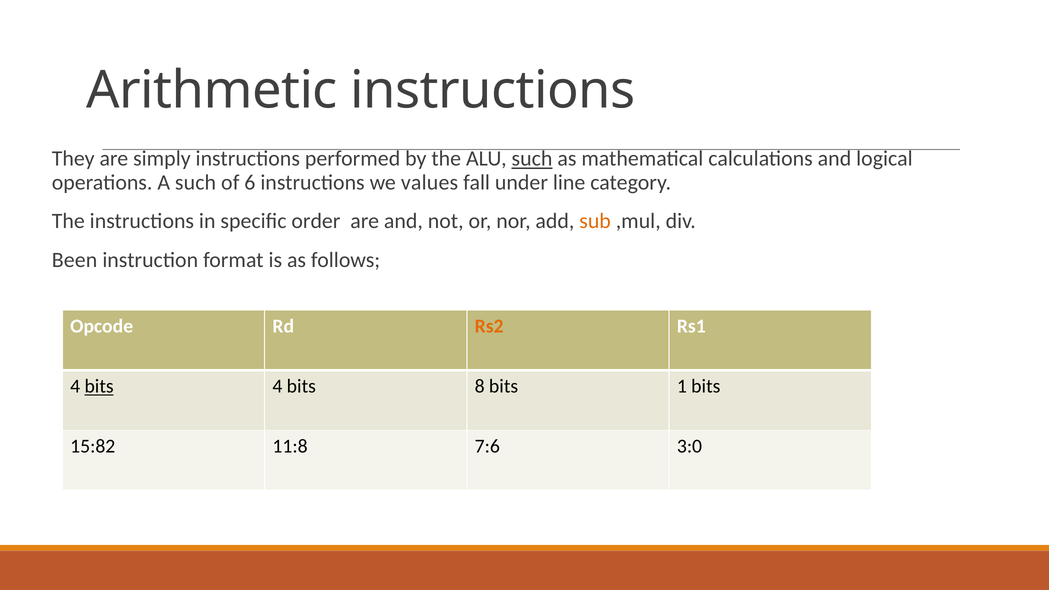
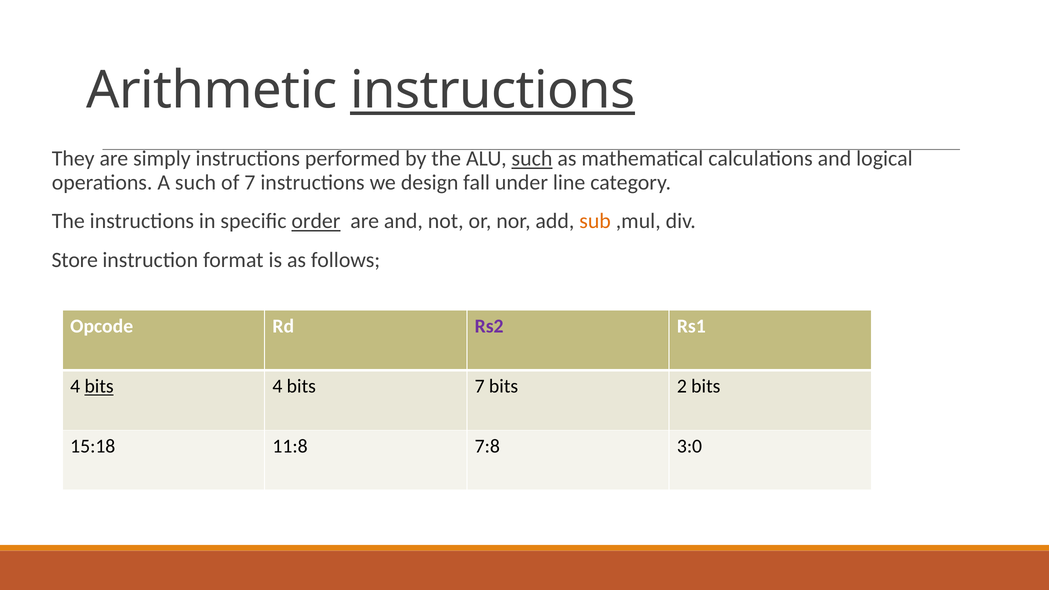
instructions underline: none -> present (493, 91)
of 6: 6 -> 7 (250, 182)
values: values -> design (430, 182)
order underline: none -> present (316, 221)
Been: Been -> Store (75, 260)
Rs2 colour: orange -> purple (489, 326)
bits 8: 8 -> 7 (480, 386)
1: 1 -> 2 (682, 386)
15:82: 15:82 -> 15:18 (93, 446)
7:6: 7:6 -> 7:8 (487, 446)
